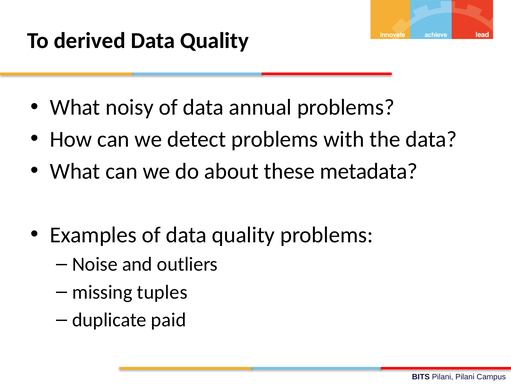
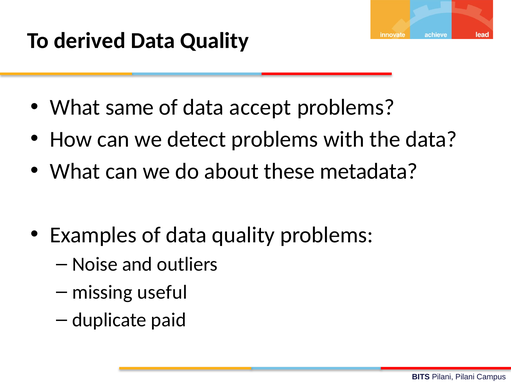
noisy: noisy -> same (130, 107)
annual: annual -> accept (260, 107)
tuples: tuples -> useful (162, 292)
